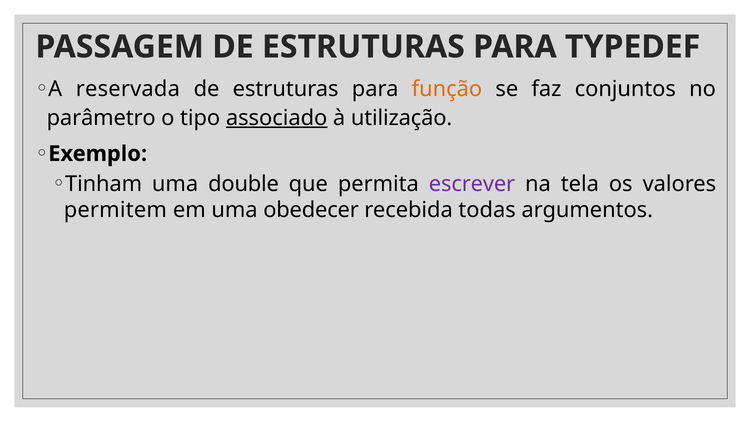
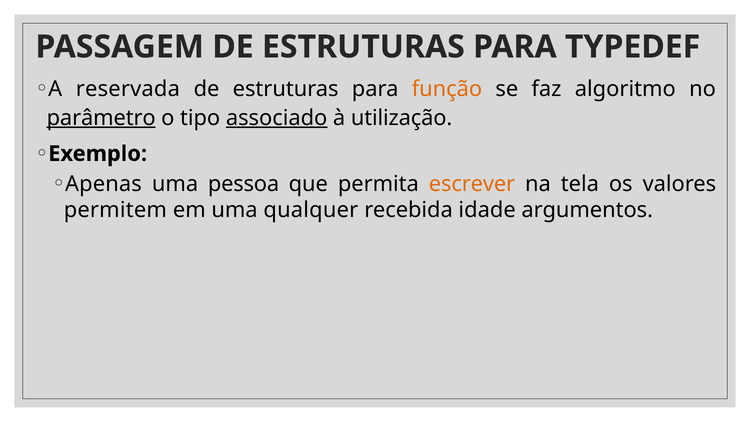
conjuntos: conjuntos -> algoritmo (625, 89)
parâmetro underline: none -> present (101, 118)
Tinham: Tinham -> Apenas (103, 184)
double: double -> pessoa (244, 184)
escrever colour: purple -> orange (472, 184)
obedecer: obedecer -> qualquer (311, 210)
todas: todas -> idade (487, 210)
